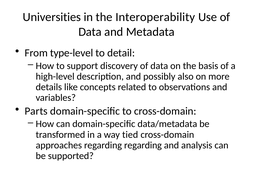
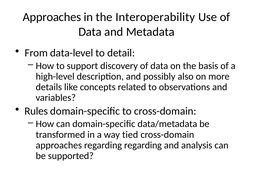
Universities: Universities -> Approaches (52, 17)
type-level: type-level -> data-level (72, 53)
Parts: Parts -> Rules (36, 111)
